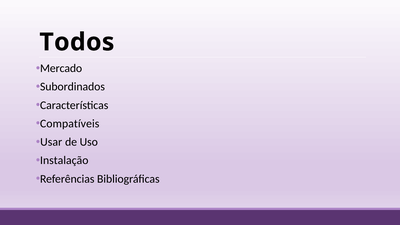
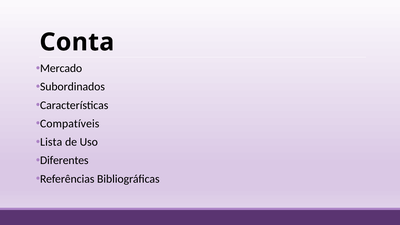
Todos: Todos -> Conta (77, 42)
Usar: Usar -> Lista (51, 142)
Instalação: Instalação -> Diferentes (64, 160)
